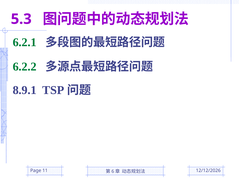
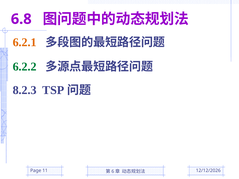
5.3: 5.3 -> 6.8 (21, 19)
6.2.1 colour: green -> orange (25, 42)
8.9.1: 8.9.1 -> 8.2.3 (25, 90)
